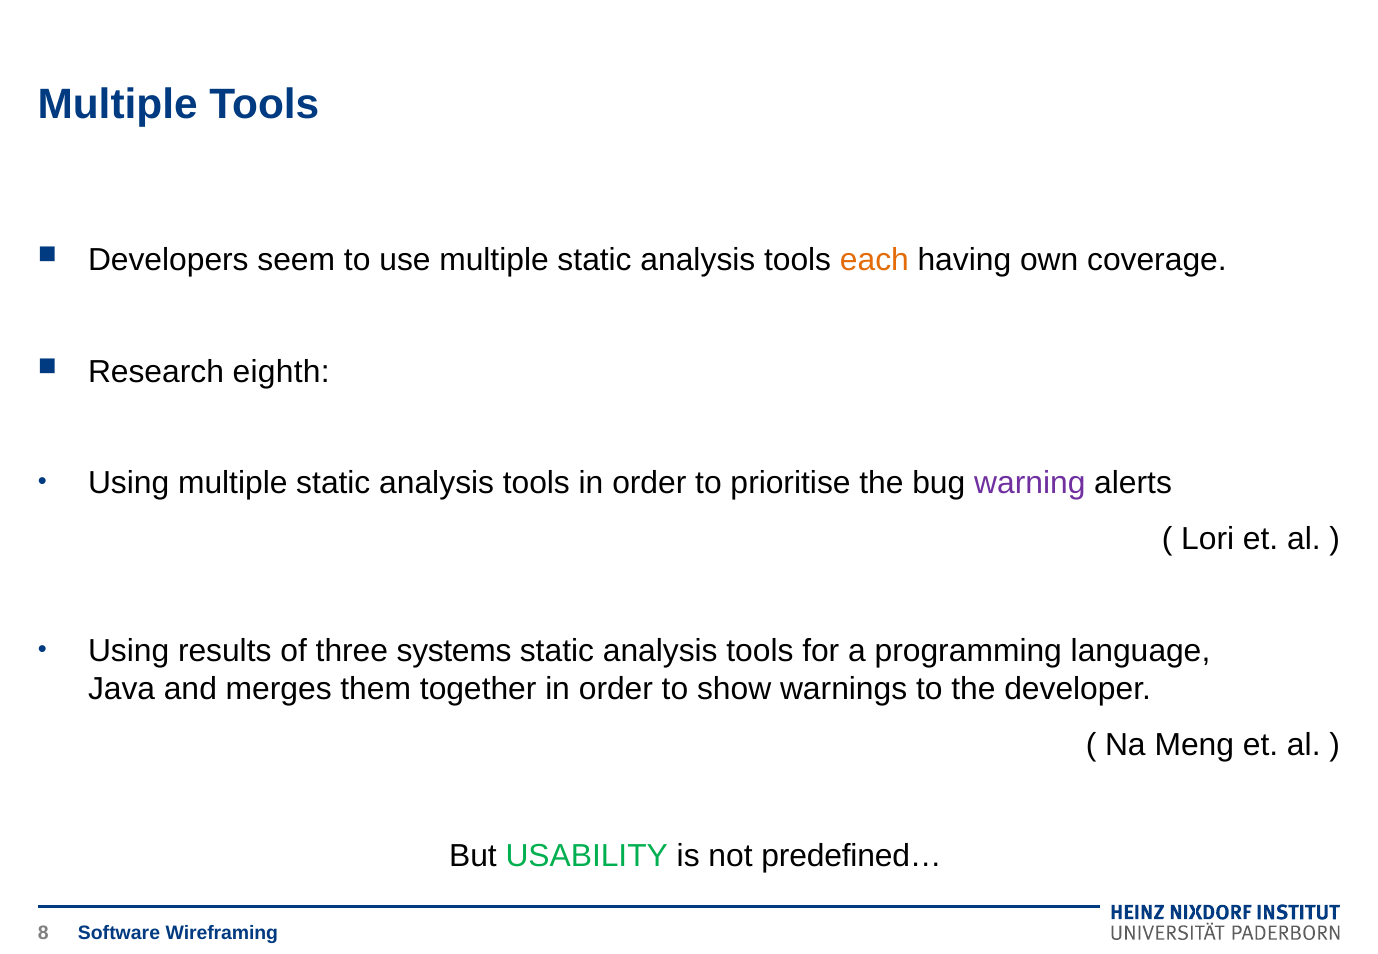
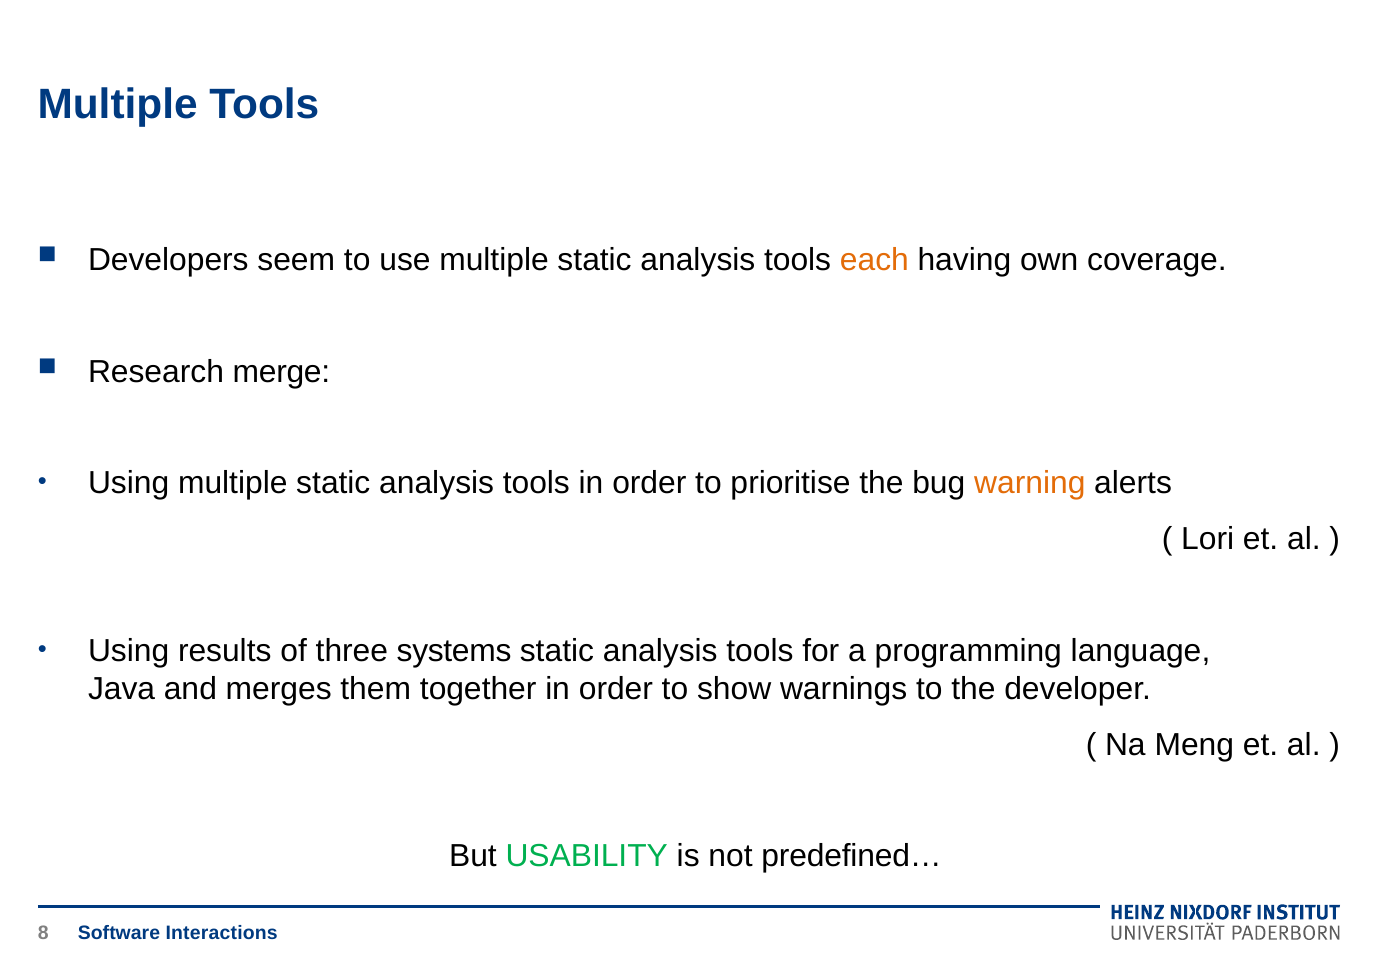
eighth: eighth -> merge (281, 372)
warning colour: purple -> orange (1030, 483)
Wireframing: Wireframing -> Interactions (222, 933)
